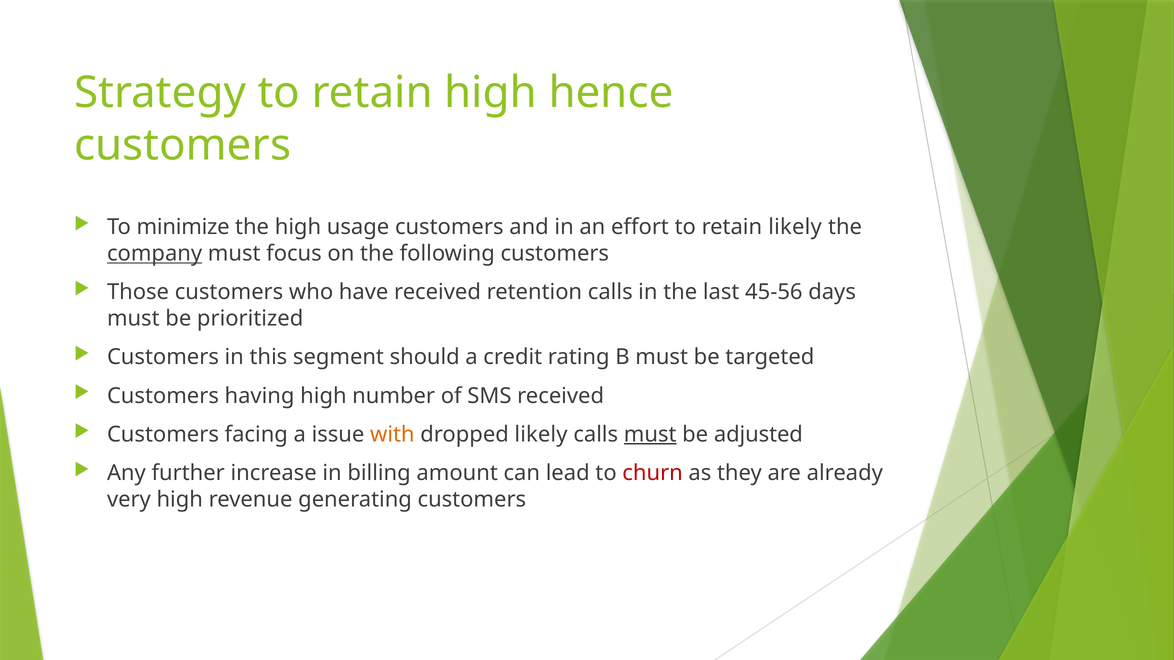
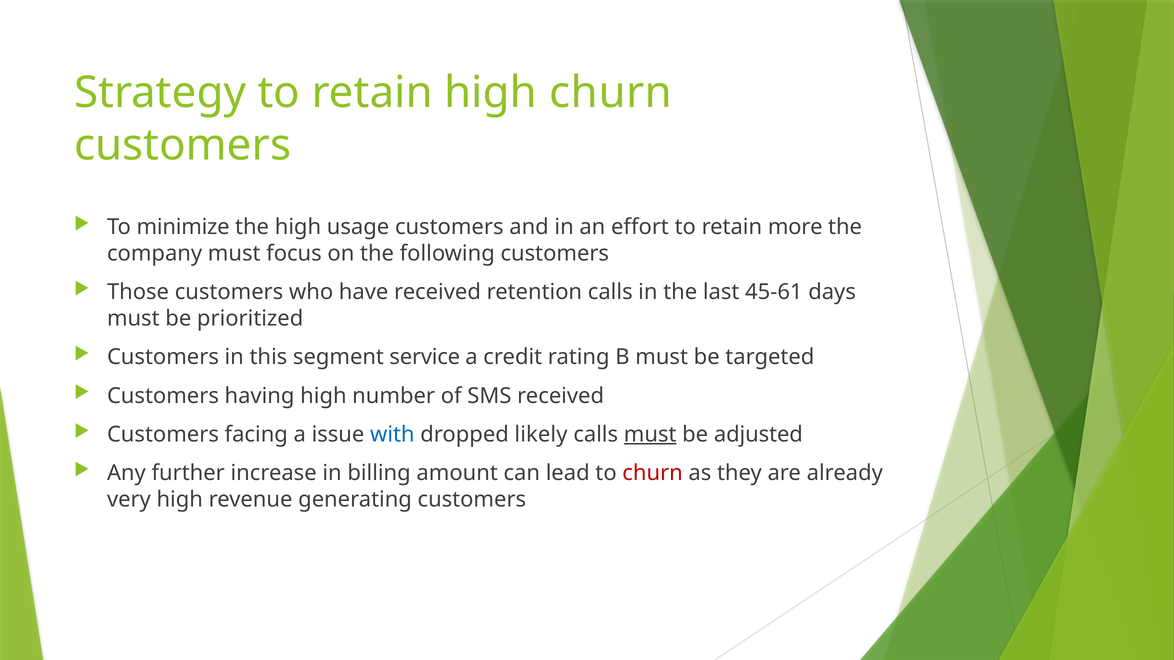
high hence: hence -> churn (611, 93)
retain likely: likely -> more (795, 227)
company underline: present -> none (155, 254)
45-56: 45-56 -> 45-61 (774, 292)
should: should -> service (425, 357)
with colour: orange -> blue (392, 435)
